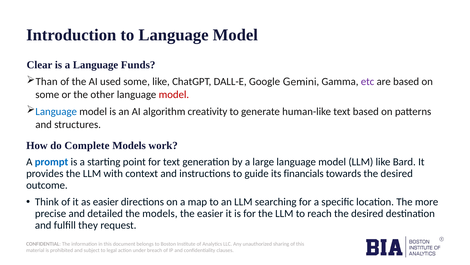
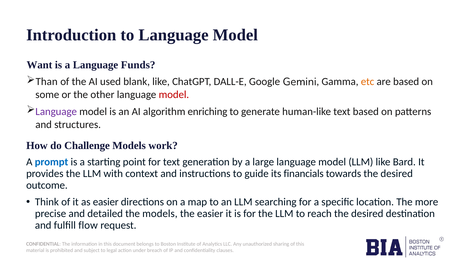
Clear: Clear -> Want (39, 65)
used some: some -> blank (137, 81)
etc colour: purple -> orange (368, 81)
Language colour: blue -> purple (56, 111)
creativity: creativity -> enriching (208, 111)
Complete: Complete -> Challenge (87, 145)
they: they -> flow (88, 225)
